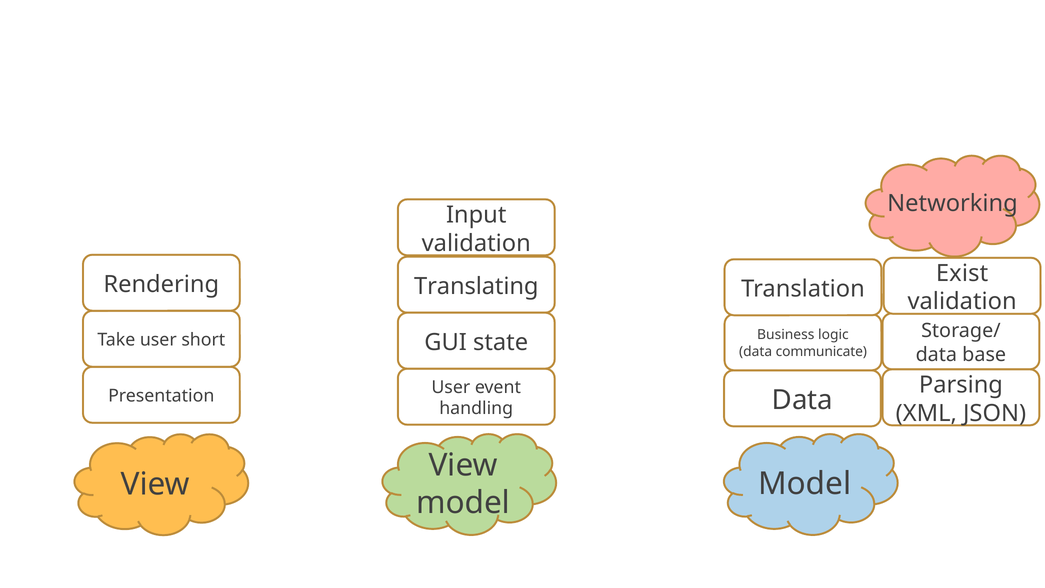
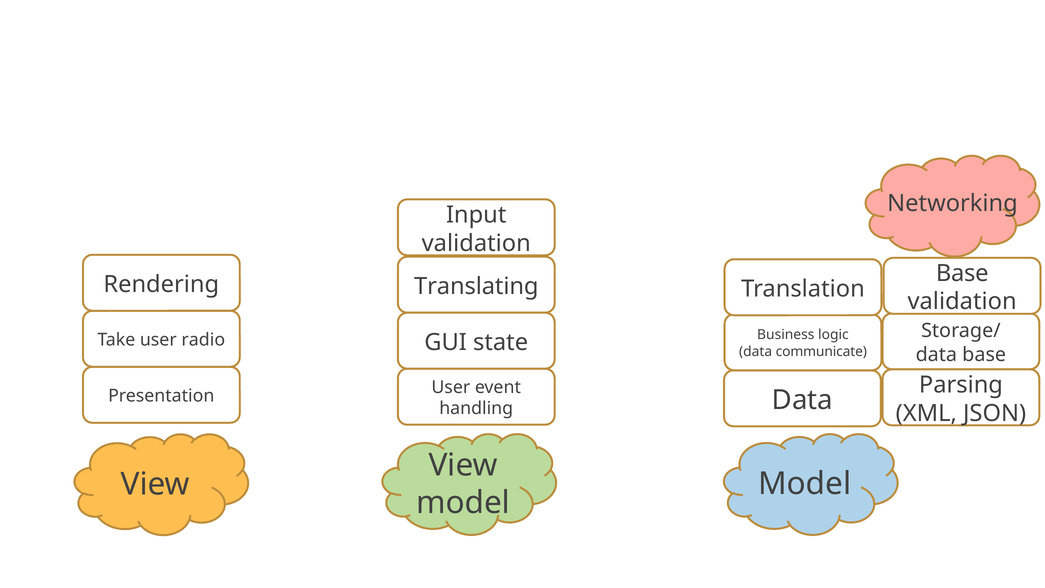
Exist: Exist -> Base (962, 273)
short: short -> radio (203, 340)
